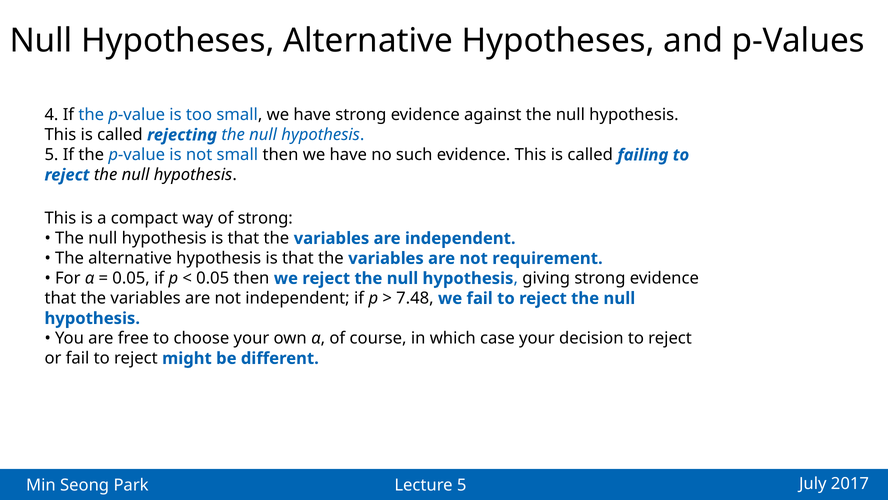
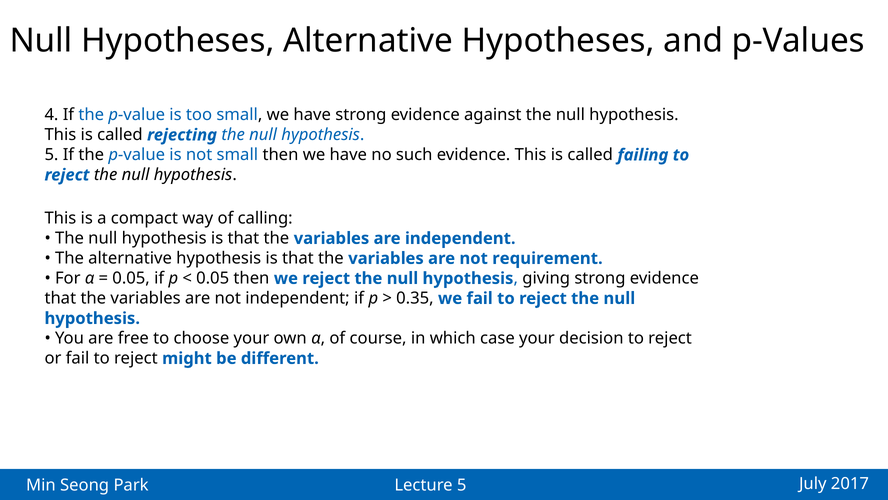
of strong: strong -> calling (265, 218)
7.48: 7.48 -> 0.35 (415, 298)
